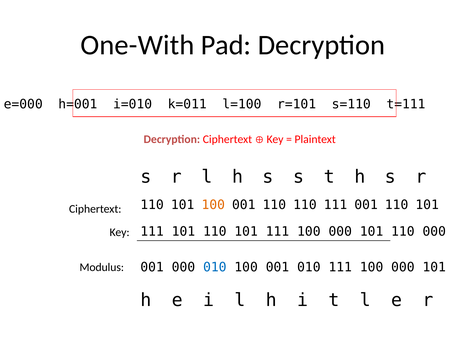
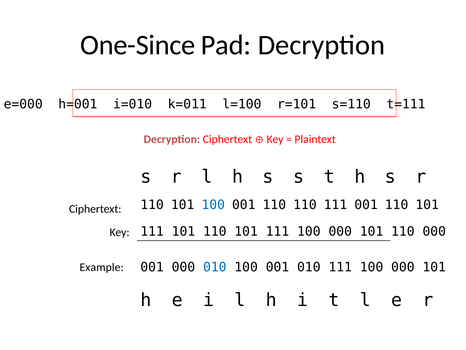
One-With: One-With -> One-Since (138, 45)
100 colour: orange -> blue (213, 204)
Modulus: Modulus -> Example (102, 267)
